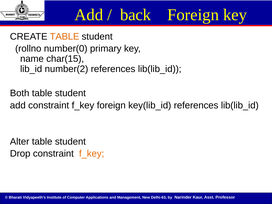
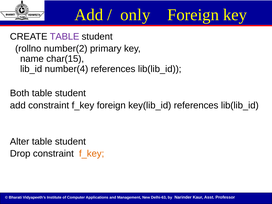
back: back -> only (135, 15)
TABLE colour: orange -> purple (65, 37)
number(0: number(0 -> number(2 (66, 49)
number(2: number(2 -> number(4 (66, 69)
